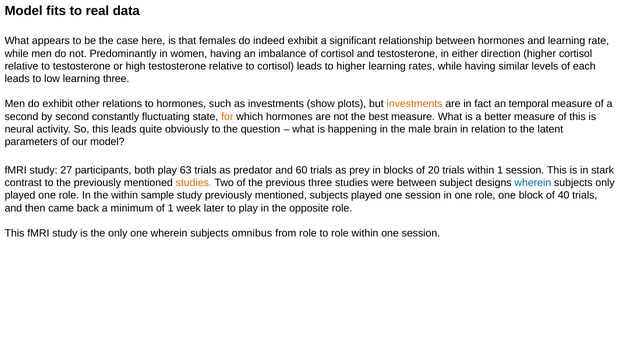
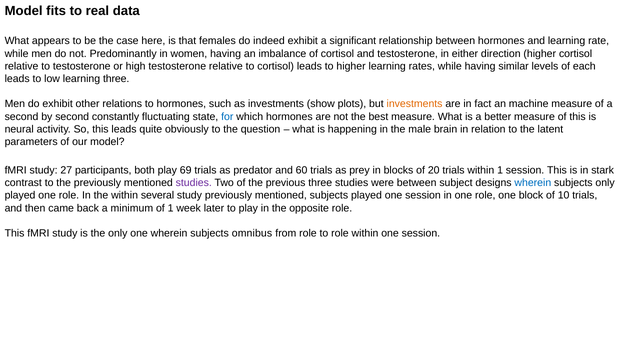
temporal: temporal -> machine (529, 104)
for colour: orange -> blue (227, 117)
63: 63 -> 69 (186, 170)
studies colour: orange -> purple (194, 183)
sample: sample -> several (158, 195)
40: 40 -> 10 (564, 195)
